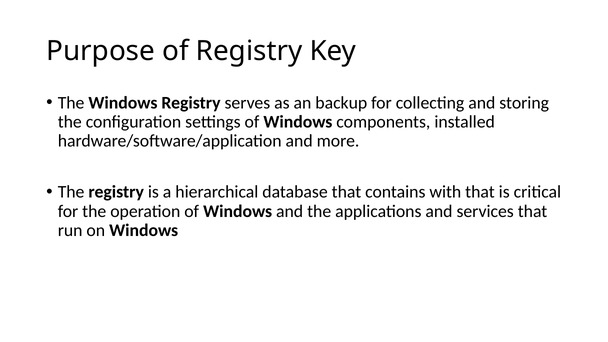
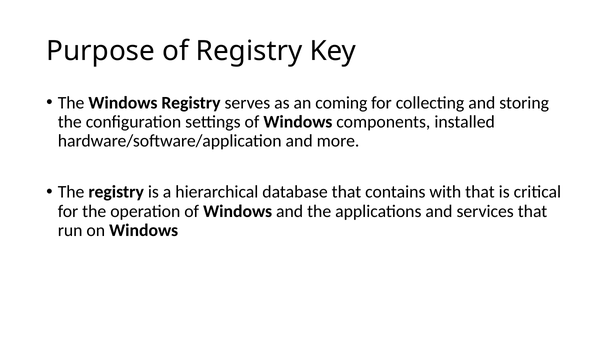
backup: backup -> coming (341, 103)
